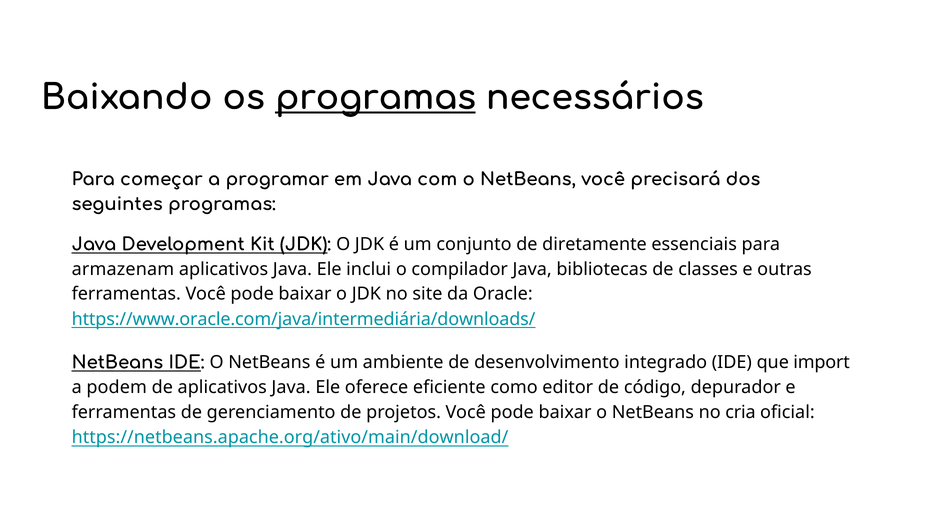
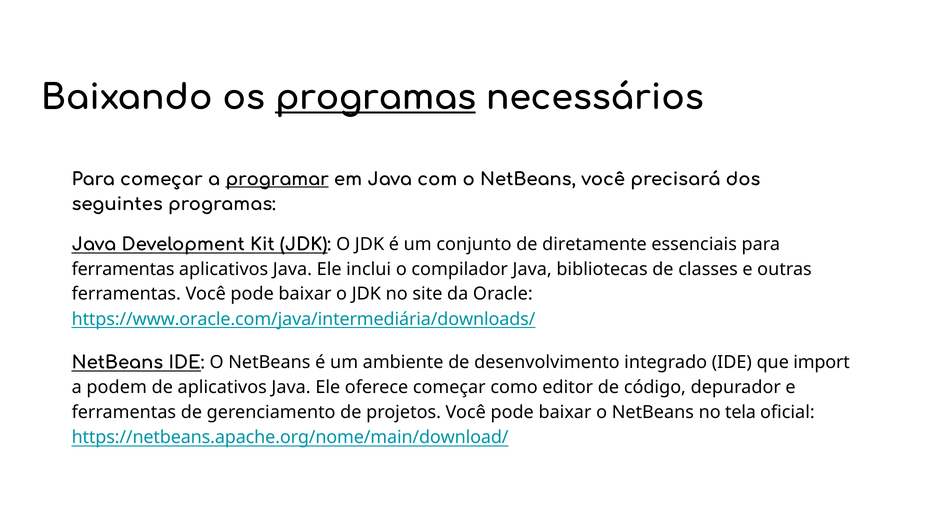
programar underline: none -> present (277, 179)
armazenam: armazenam -> ferramentas (123, 269)
oferece eficiente: eficiente -> começar (449, 387)
cria: cria -> tela (740, 412)
https://netbeans.apache.org/ativo/main/download/: https://netbeans.apache.org/ativo/main/download/ -> https://netbeans.apache.org/nome/main/download/ (290, 437)
